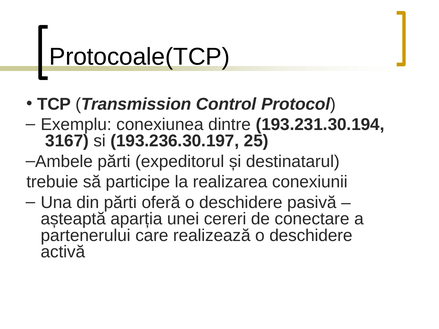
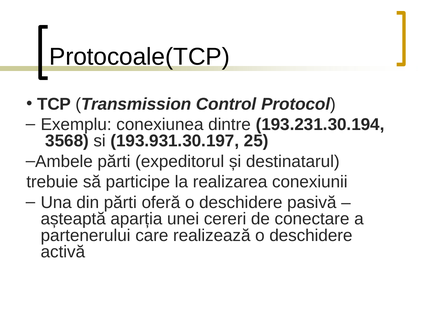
3167: 3167 -> 3568 (67, 141)
193.236.30.197: 193.236.30.197 -> 193.931.30.197 (175, 141)
